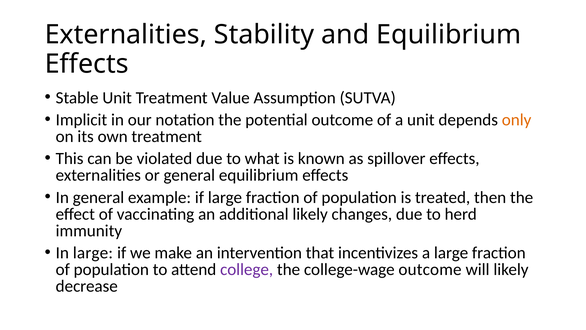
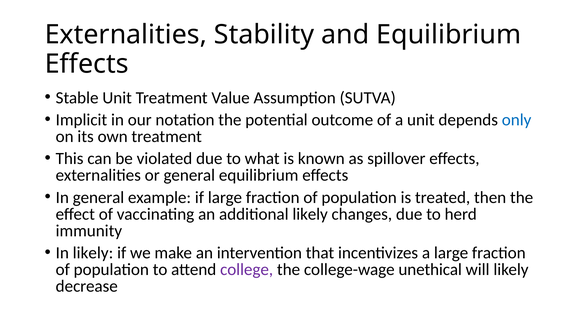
only colour: orange -> blue (517, 120)
In large: large -> likely (93, 253)
college-wage outcome: outcome -> unethical (430, 269)
